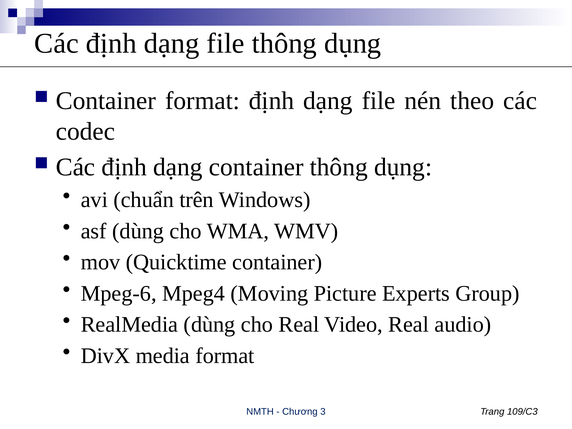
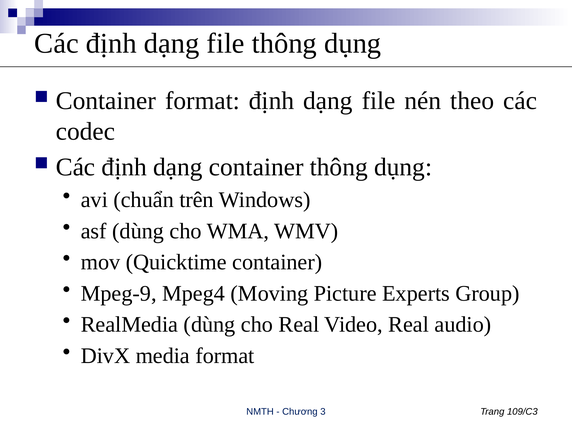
Mpeg-6: Mpeg-6 -> Mpeg-9 (119, 293)
